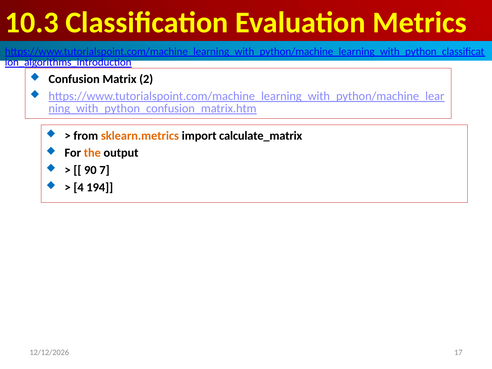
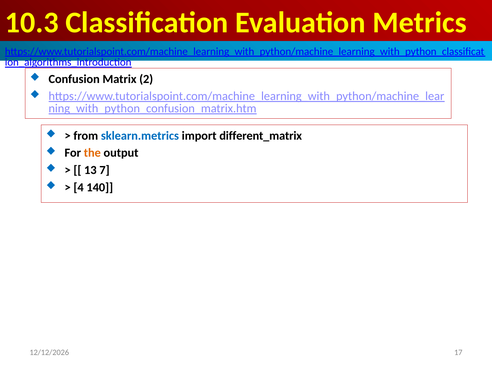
sklearn.metrics colour: orange -> blue (140, 136)
calculate_matrix: calculate_matrix -> different_matrix (261, 136)
90: 90 -> 13 (90, 170)
194: 194 -> 140 (100, 187)
